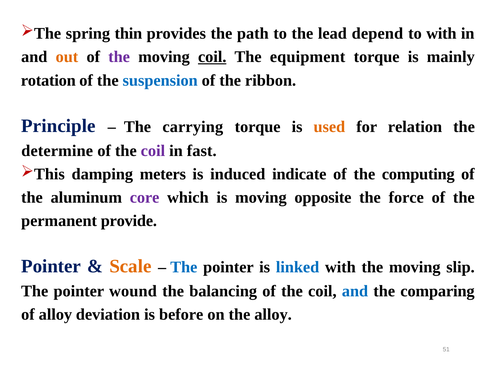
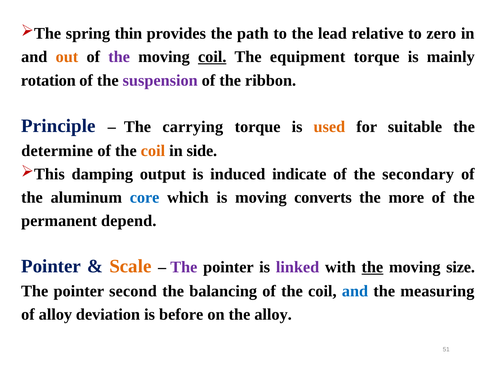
depend: depend -> relative (378, 34)
to with: with -> zero (441, 34)
suspension colour: blue -> purple (160, 80)
relation: relation -> suitable (415, 127)
coil colour: purple -> orange (153, 151)
fast: fast -> side (202, 151)
meters: meters -> output (163, 174)
computing: computing -> secondary (418, 174)
core colour: purple -> blue (145, 197)
opposite: opposite -> converts (323, 197)
force: force -> more (406, 197)
provide: provide -> depend (129, 221)
The colour: blue -> purple (184, 267)
linked colour: blue -> purple (298, 267)
the underline: none -> present (372, 267)
slip: slip -> size (461, 267)
wound: wound -> second (133, 291)
comparing: comparing -> measuring (437, 291)
